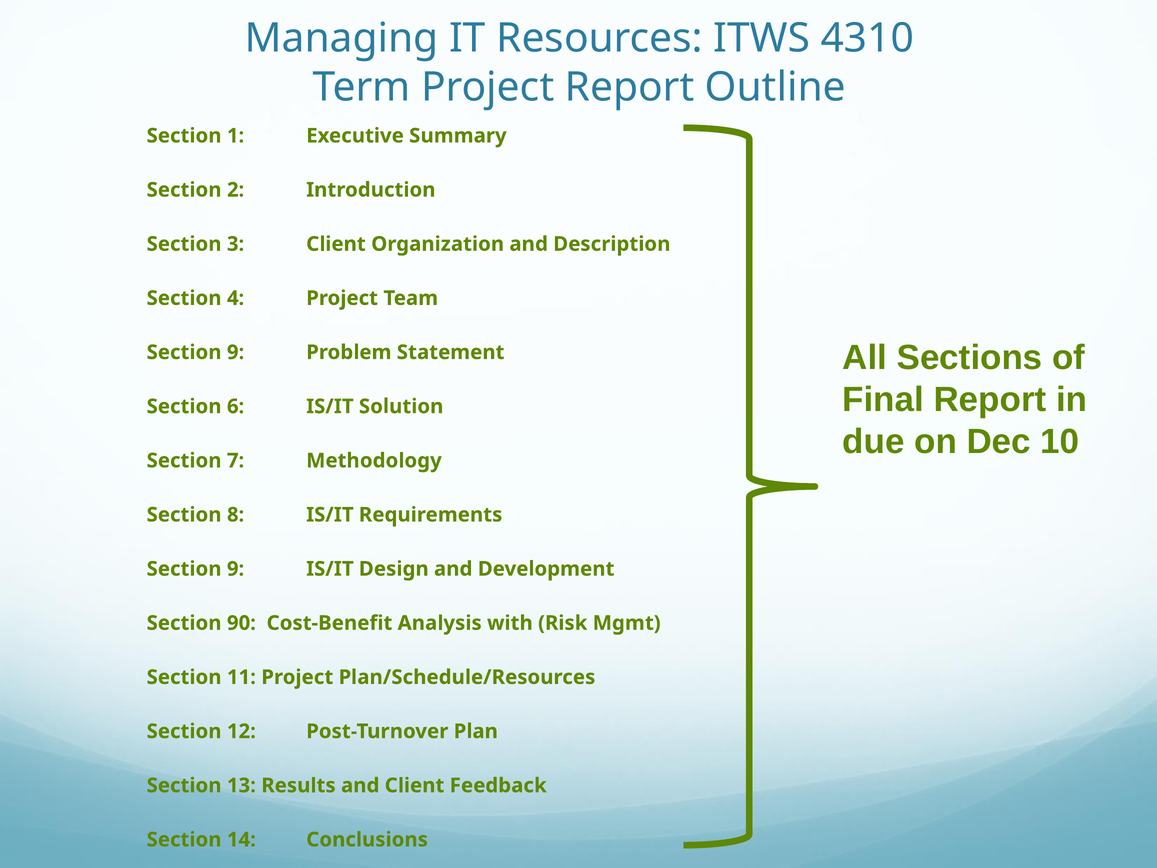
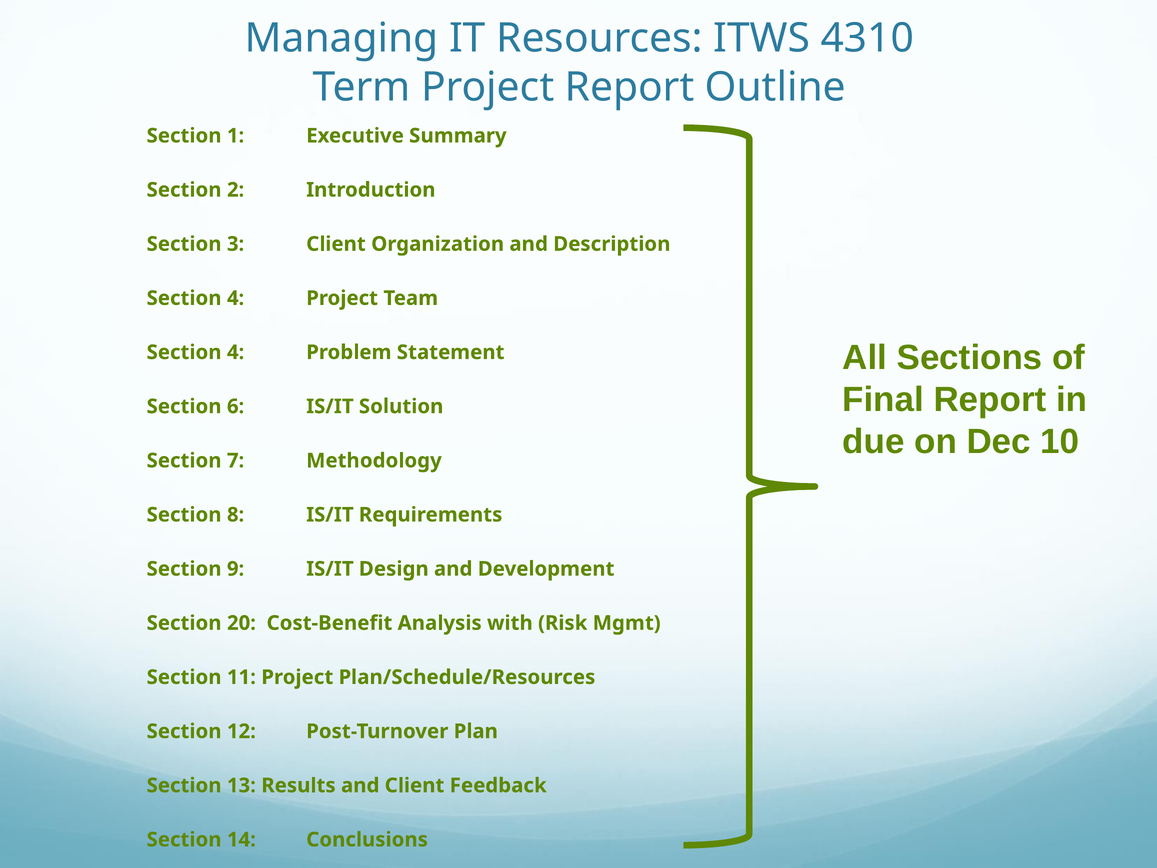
9: 9 -> 4 (236, 352)
90: 90 -> 20 (241, 623)
